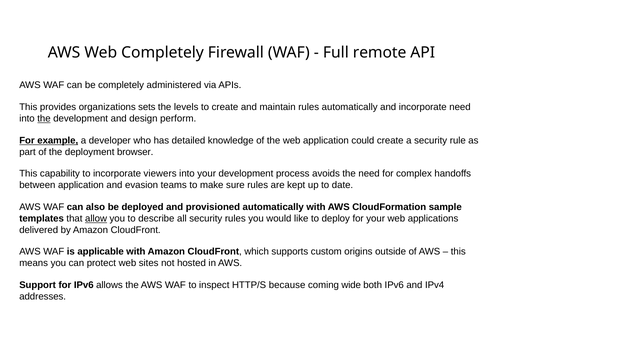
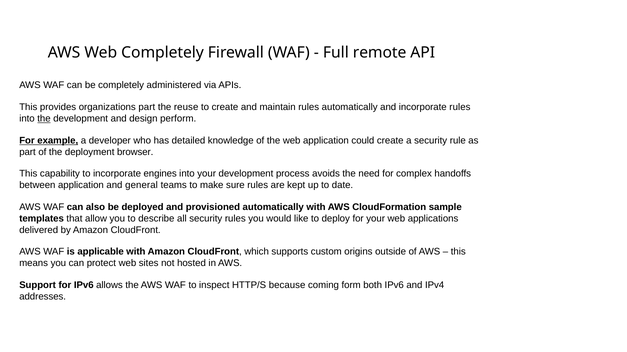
organizations sets: sets -> part (147, 107)
levels: levels -> reuse (186, 107)
incorporate need: need -> rules (460, 107)
viewers: viewers -> engines (160, 174)
evasion: evasion -> general (142, 186)
allow underline: present -> none (96, 219)
wide: wide -> form (351, 286)
